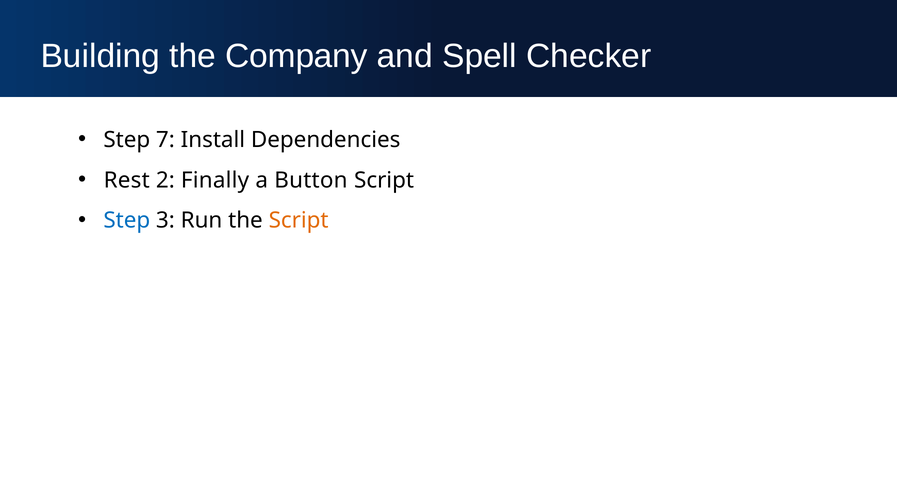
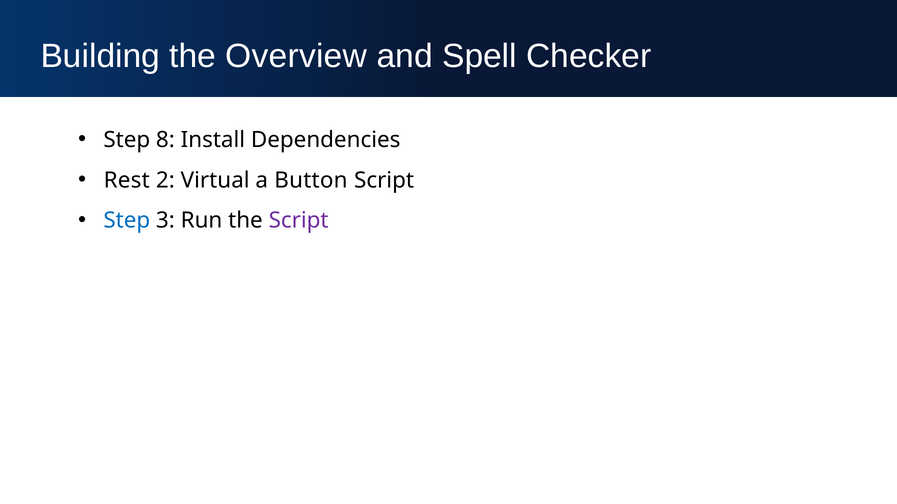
Company: Company -> Overview (296, 56)
7: 7 -> 8 (165, 140)
Finally: Finally -> Virtual (215, 180)
Script colour: orange -> purple (299, 221)
